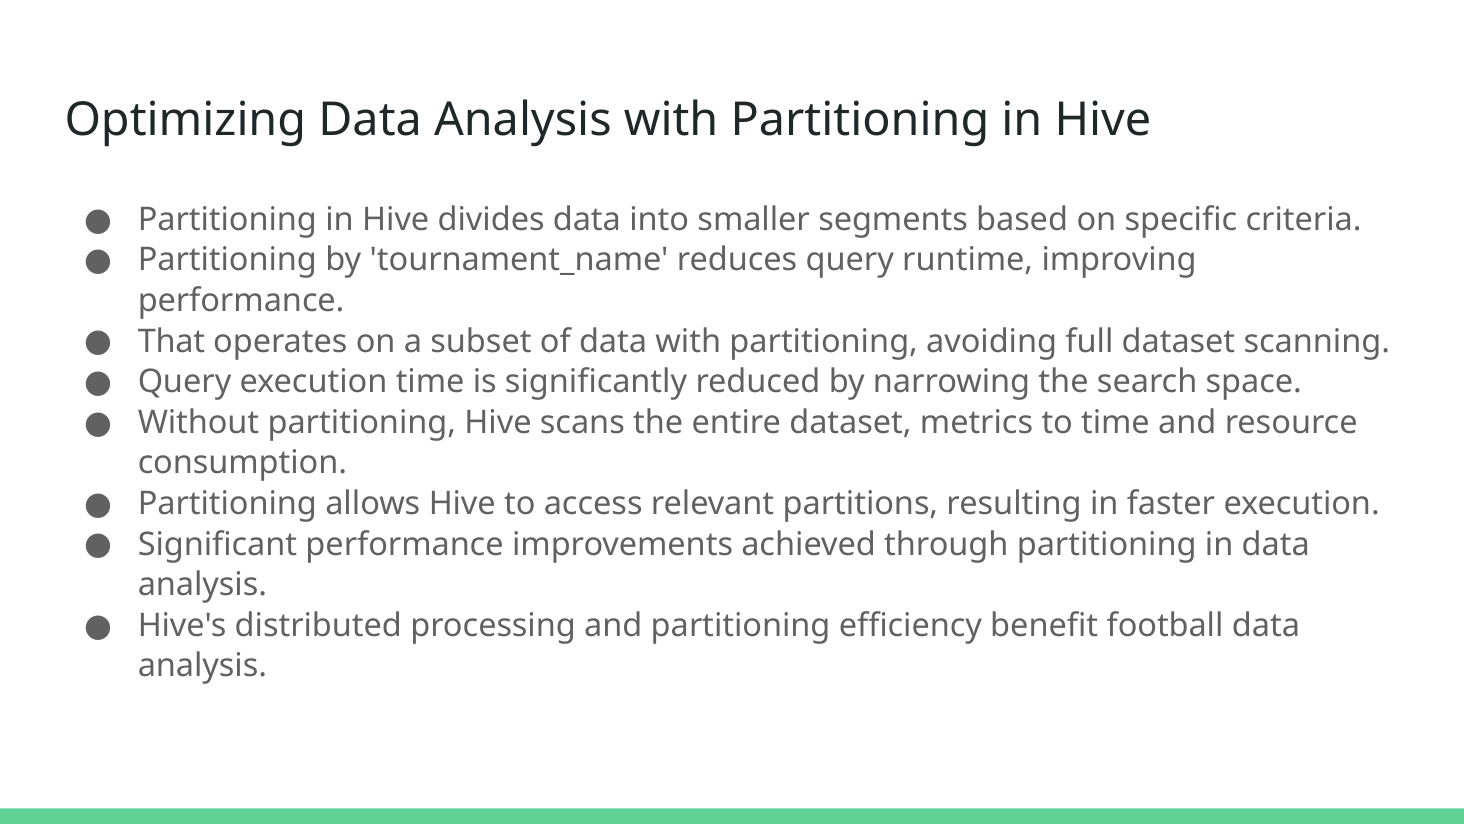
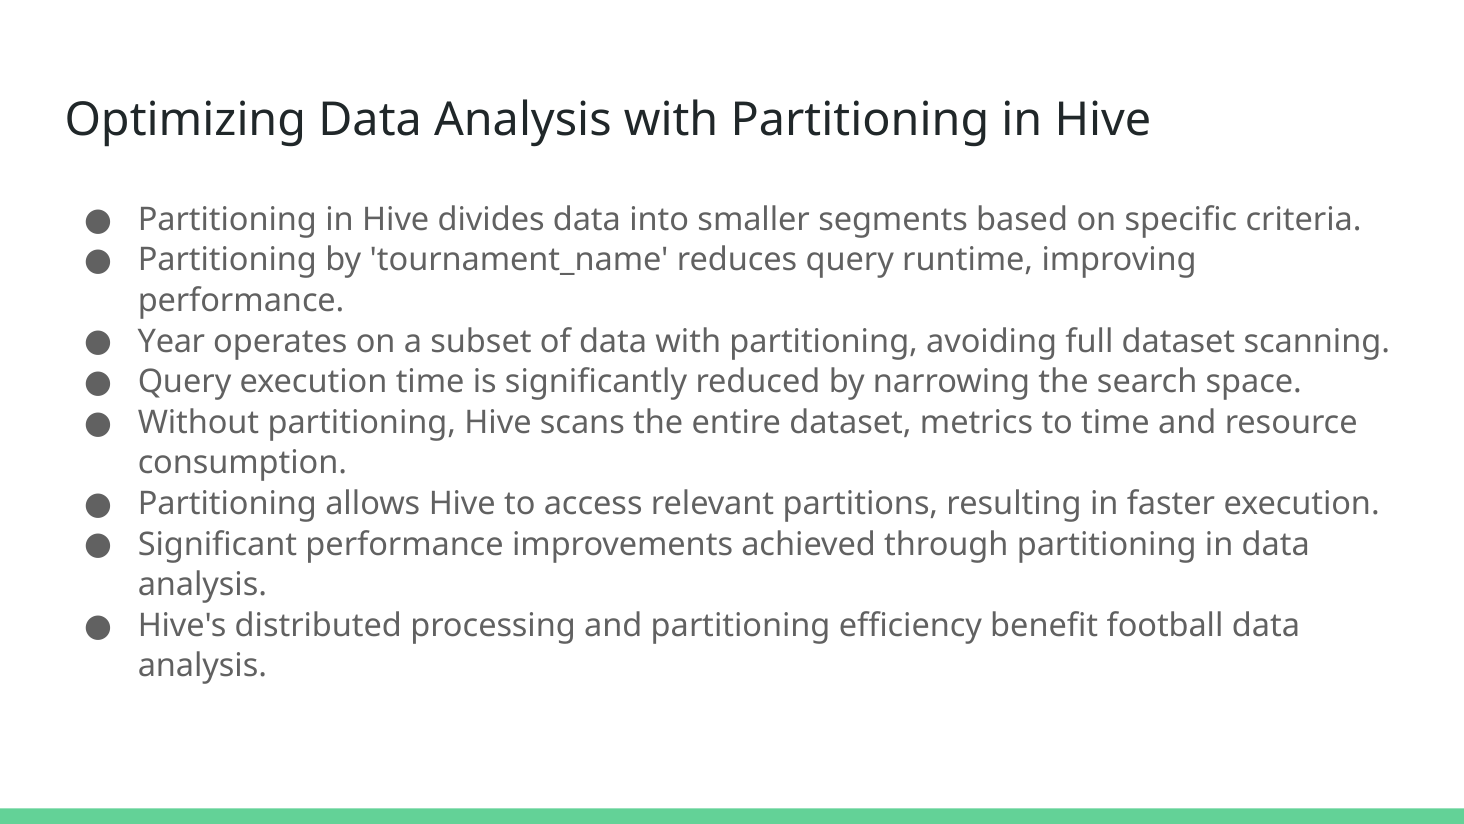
That: That -> Year (171, 341)
